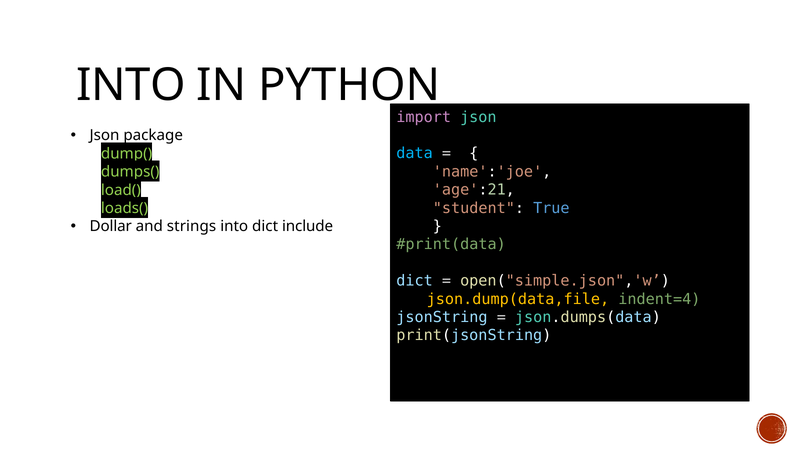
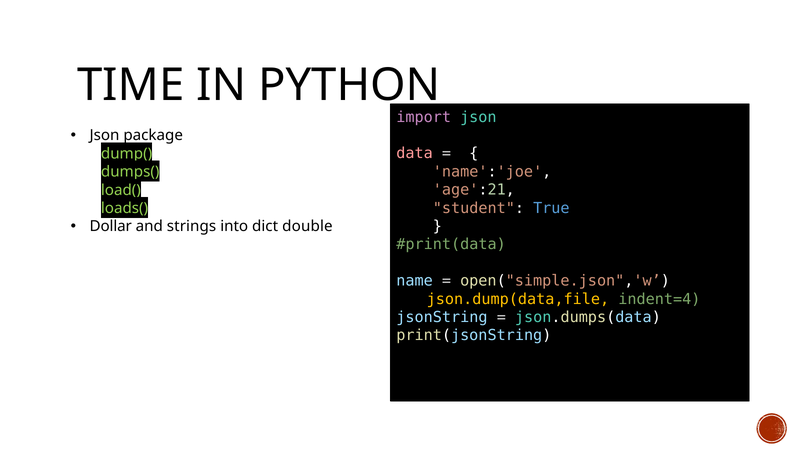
INTO: INTO -> TIME (131, 85)
data colour: light blue -> pink (415, 153)
include: include -> double (307, 226)
dict: dict -> name (415, 281)
